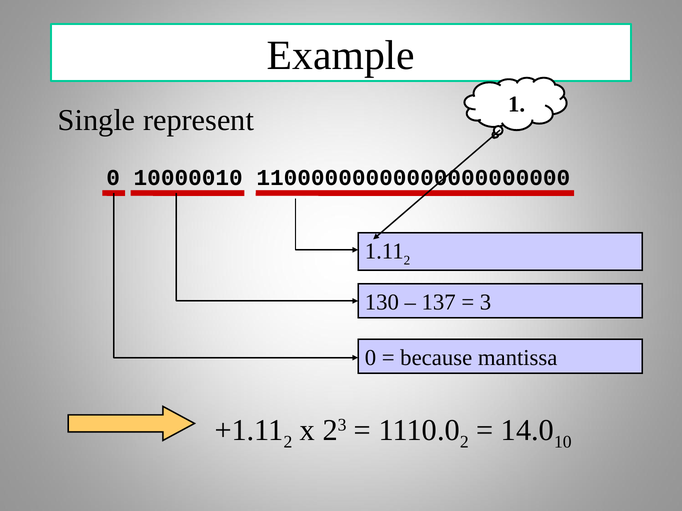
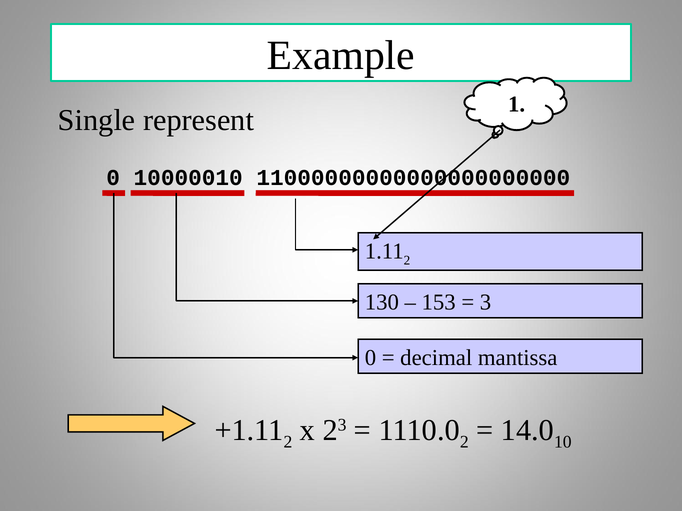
137: 137 -> 153 (439, 303)
because: because -> decimal (436, 358)
